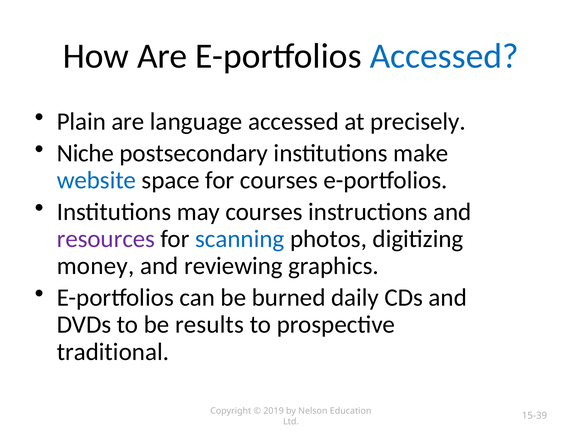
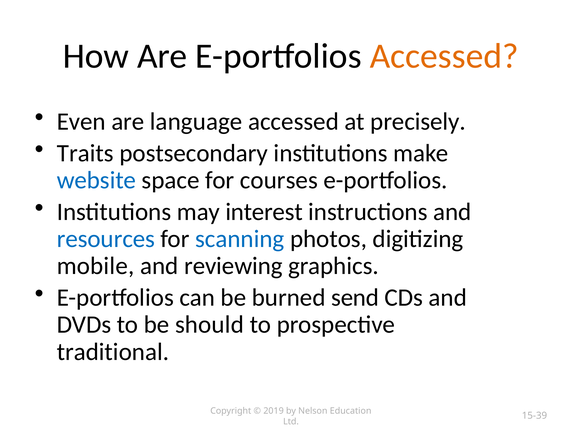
Accessed colour: blue -> orange (444, 56)
Plain: Plain -> Even (81, 122)
Niche: Niche -> Traits (85, 153)
may courses: courses -> interest (264, 212)
resources colour: purple -> blue (106, 239)
money: money -> mobile (96, 266)
daily: daily -> send (355, 298)
results: results -> should (210, 325)
